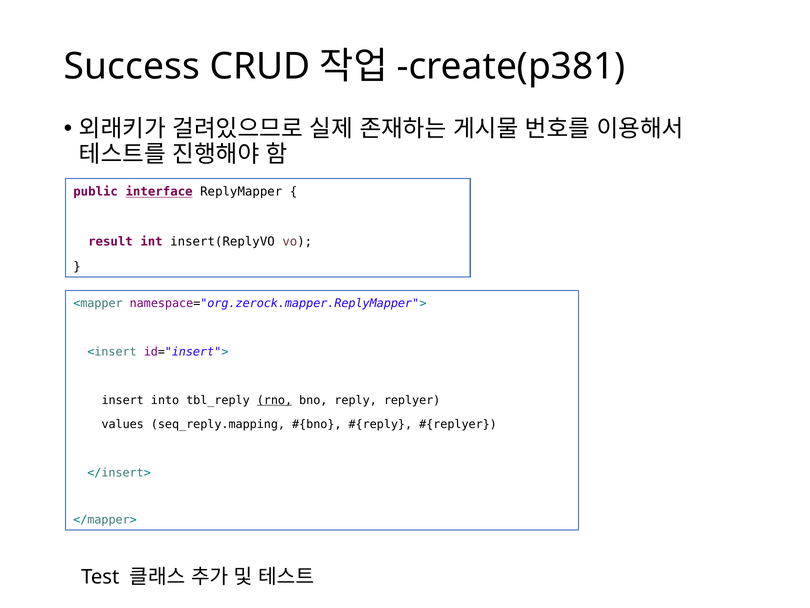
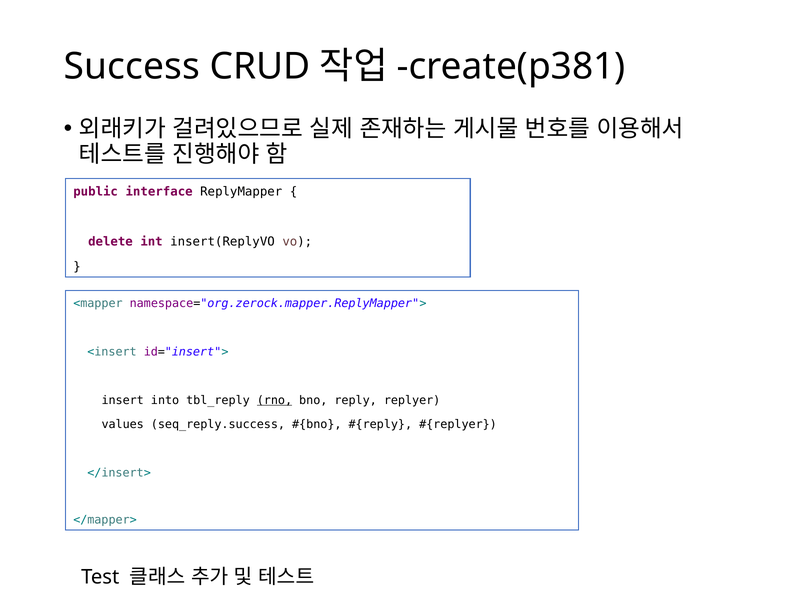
interface underline: present -> none (159, 192)
result: result -> delete (110, 241)
seq_reply.mapping: seq_reply.mapping -> seq_reply.success (218, 424)
